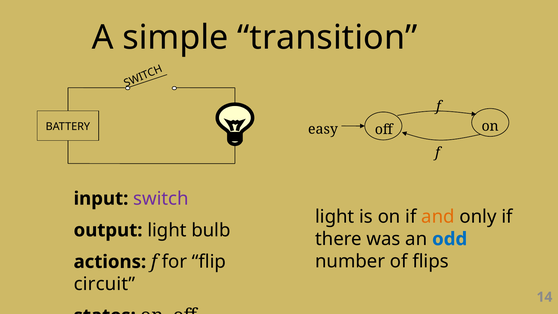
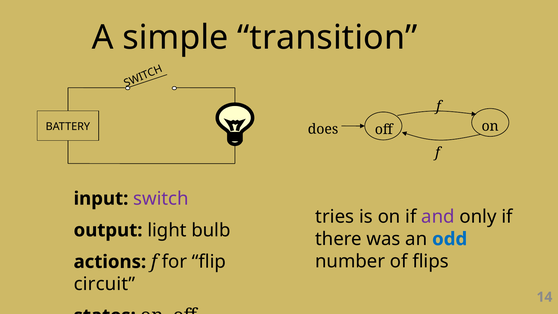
easy: easy -> does (323, 129)
light: light -> tries (335, 217)
and colour: orange -> purple (438, 217)
